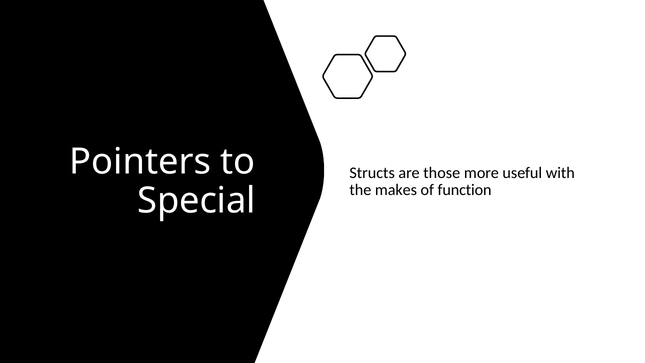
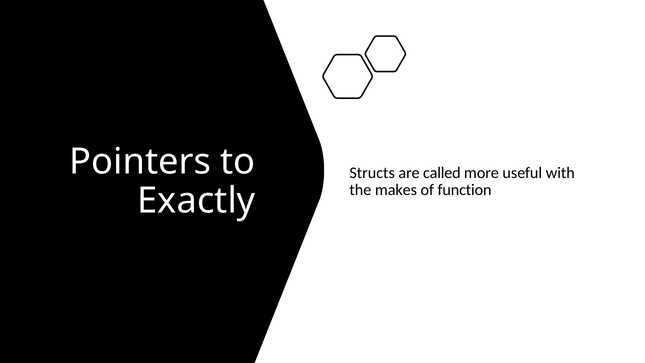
those: those -> called (442, 173)
Special: Special -> Exactly (196, 201)
